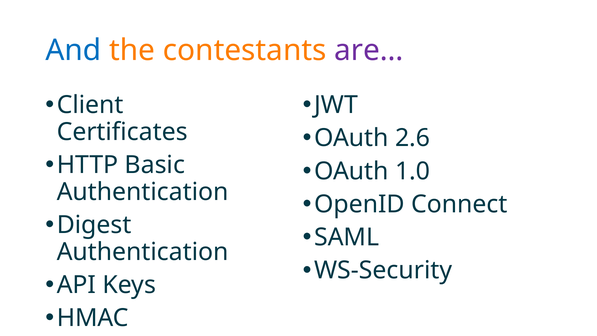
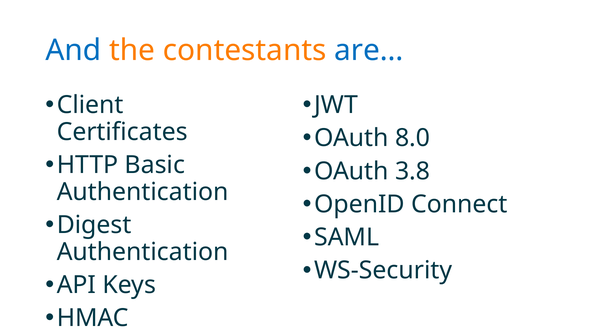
are… colour: purple -> blue (369, 50)
2.6: 2.6 -> 8.0 (413, 138)
1.0: 1.0 -> 3.8 (413, 171)
